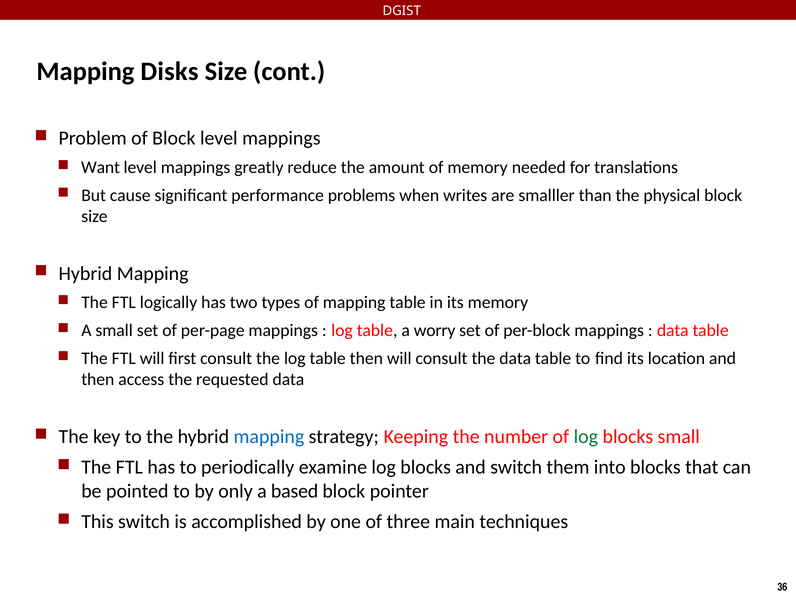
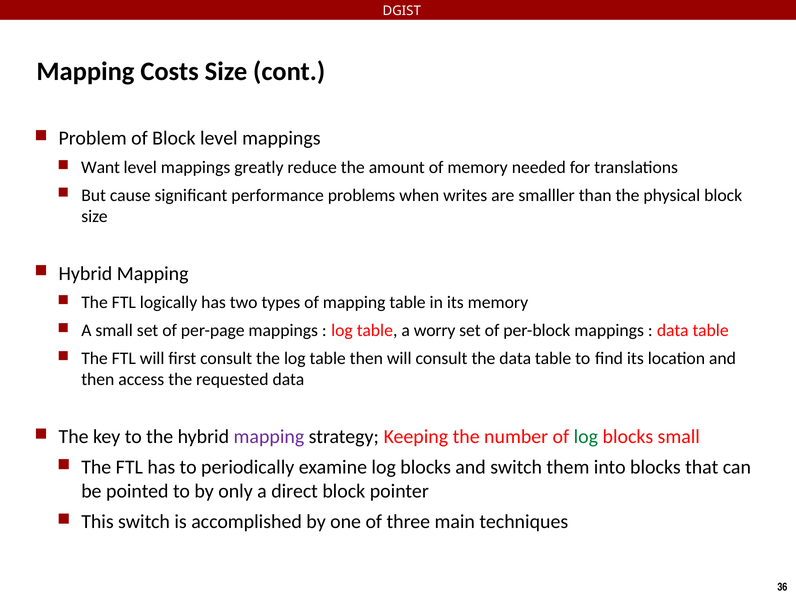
Disks: Disks -> Costs (170, 71)
mapping colour: blue -> purple (269, 437)
based: based -> direct (295, 491)
